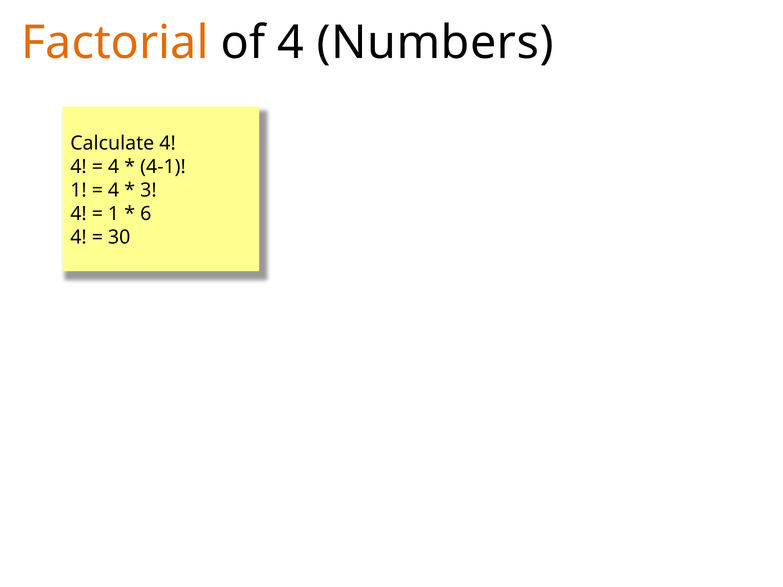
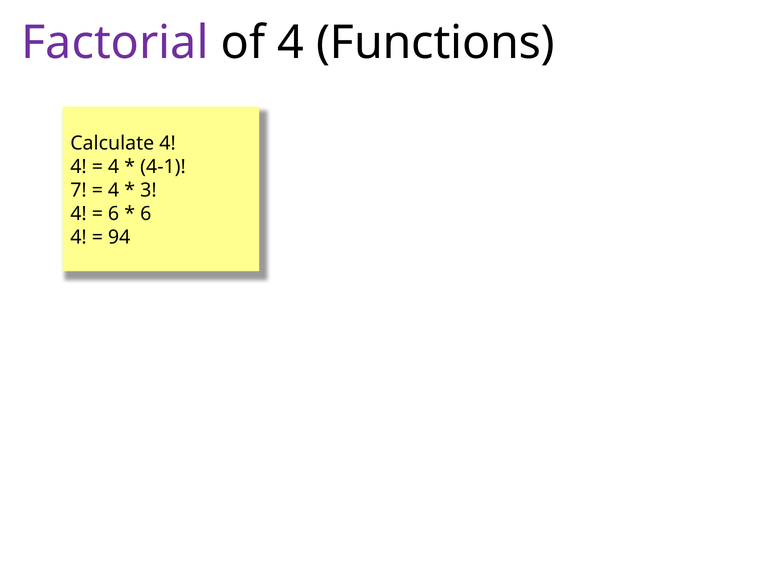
Factorial colour: orange -> purple (115, 43)
Numbers: Numbers -> Functions (436, 43)
1: 1 -> 7 (79, 190)
1: 1 -> 6 (114, 214)
30: 30 -> 94 (119, 237)
